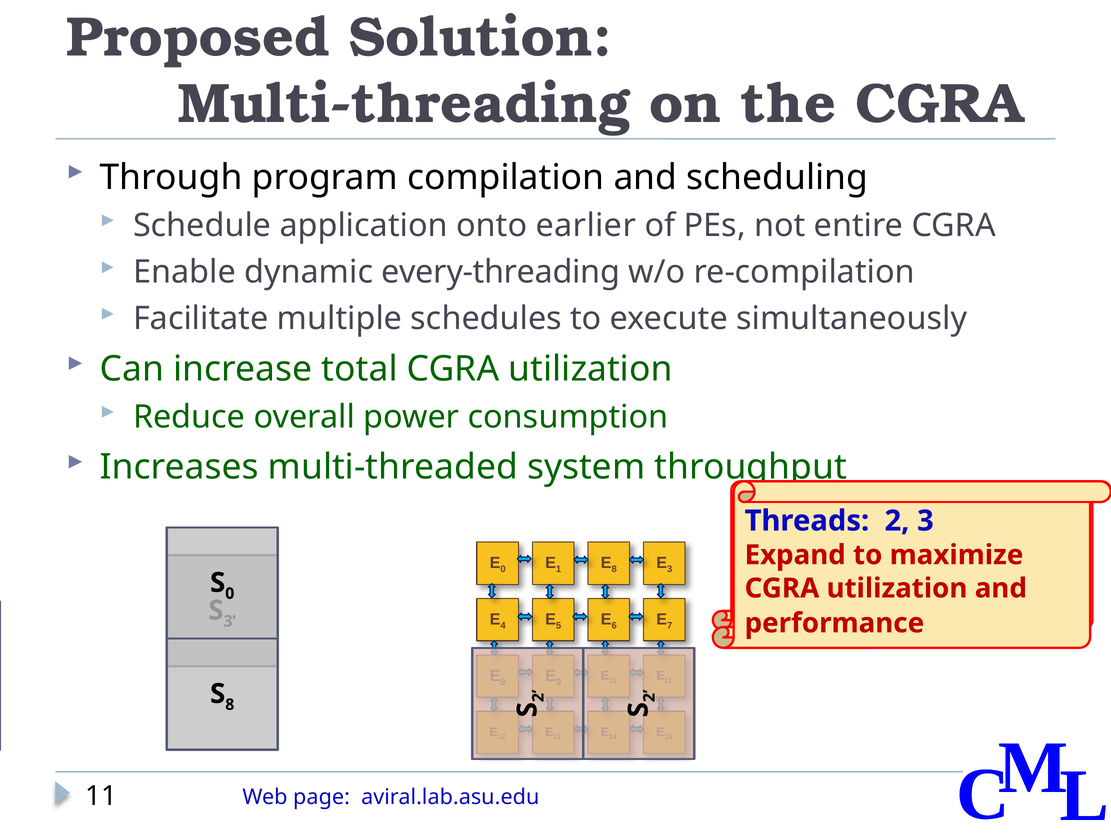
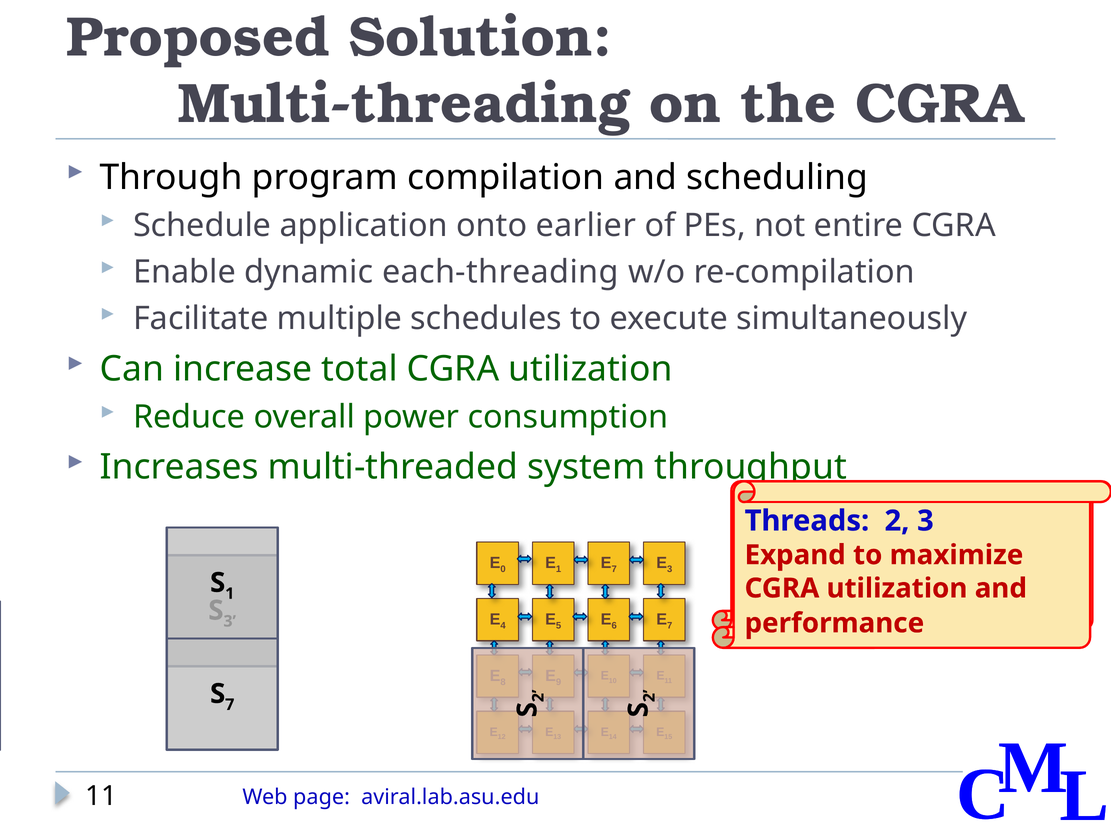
every-threading: every-threading -> each-threading (500, 272)
8: 8 -> 7 (614, 570)
0: 0 -> 1 (230, 594)
8: 8 -> 7 (230, 705)
